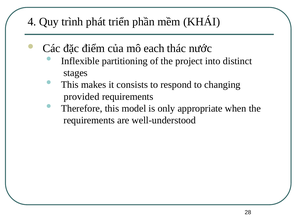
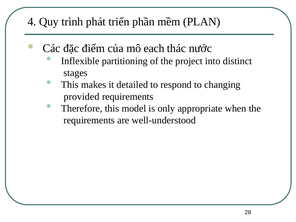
KHÁI: KHÁI -> PLAN (202, 22)
consists: consists -> detailed (132, 85)
